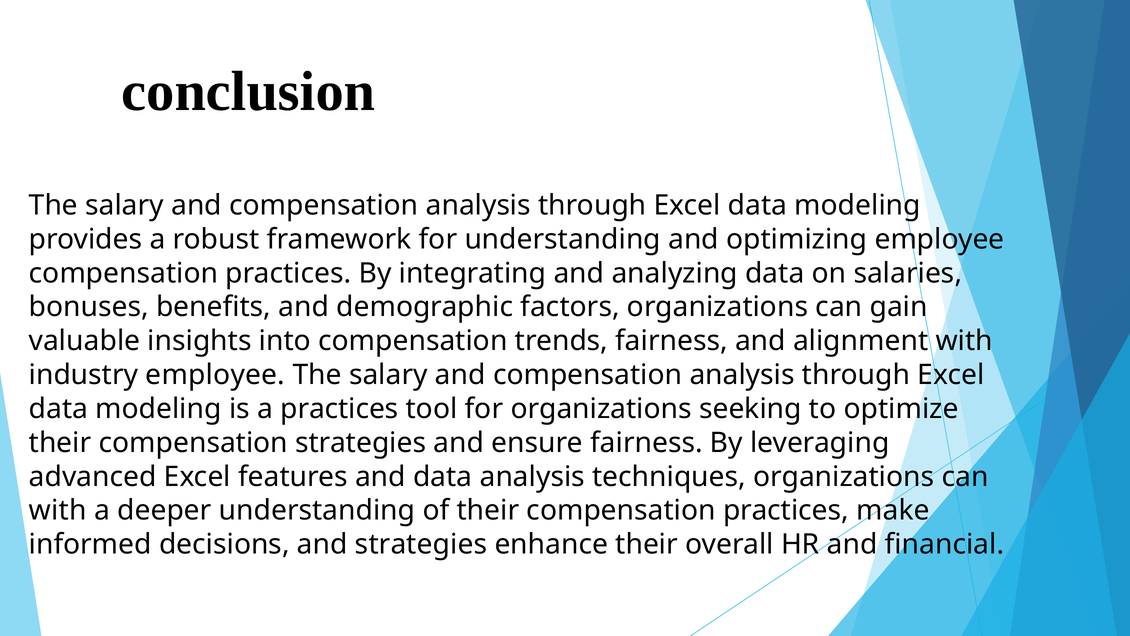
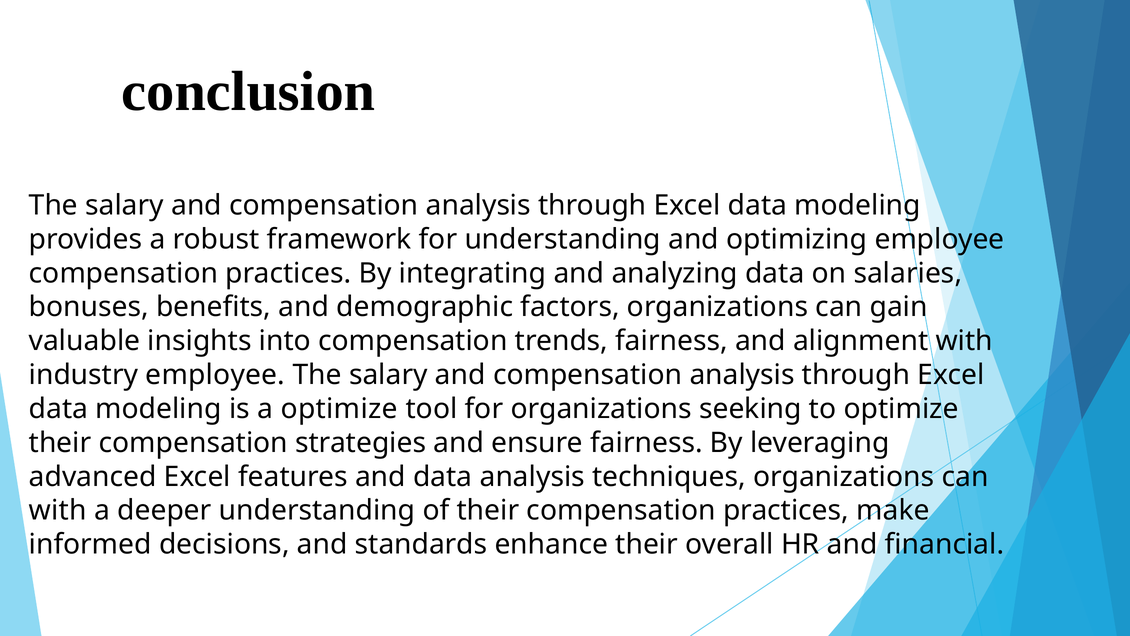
a practices: practices -> optimize (339, 409)
and strategies: strategies -> standards (421, 544)
